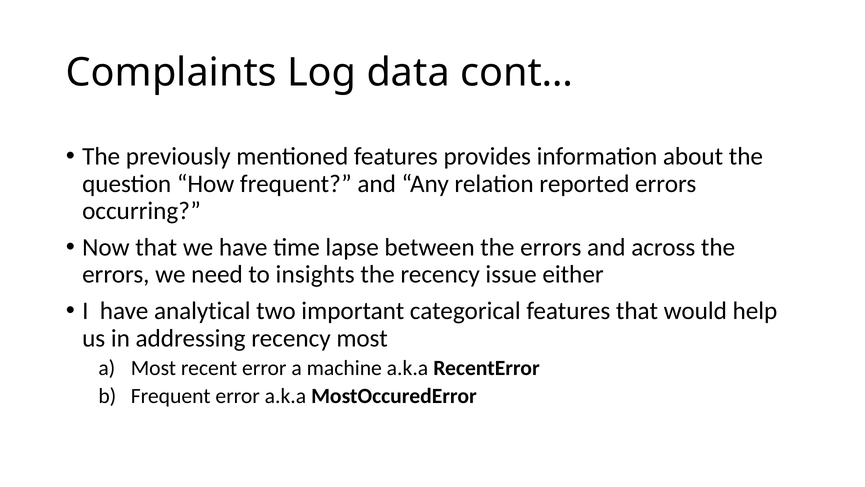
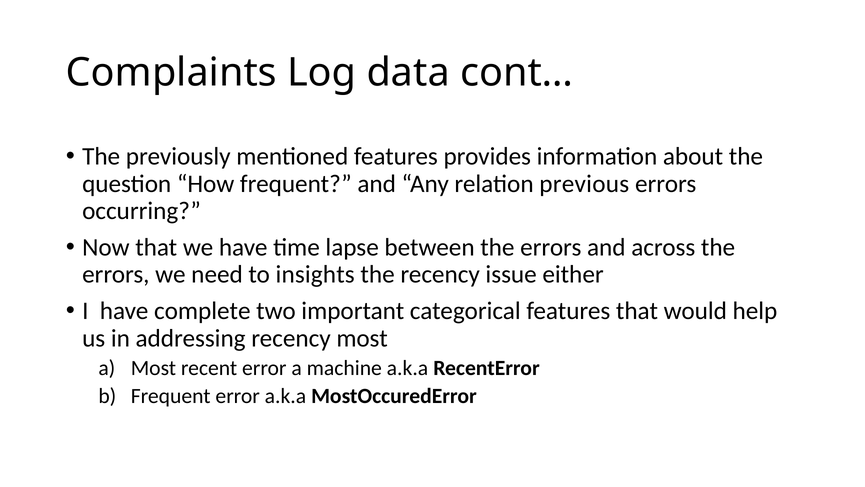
reported: reported -> previous (584, 184)
analytical: analytical -> complete (202, 311)
